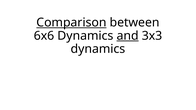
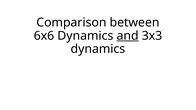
Comparison underline: present -> none (71, 23)
